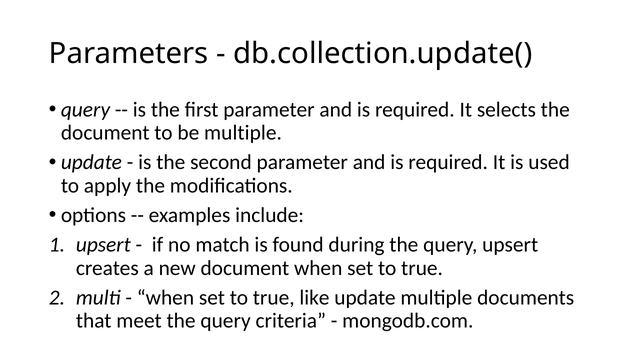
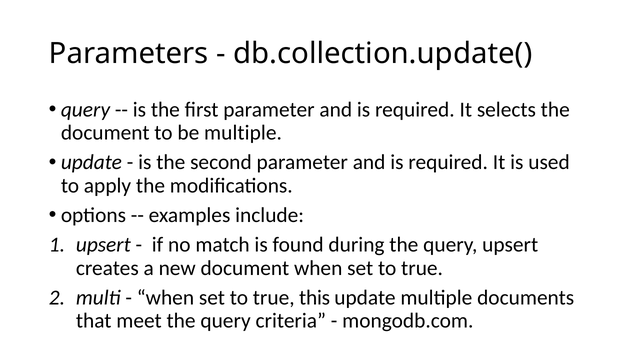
like: like -> this (315, 298)
